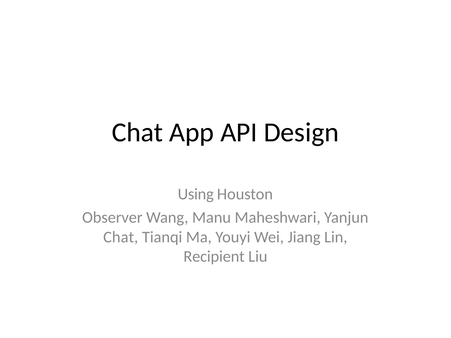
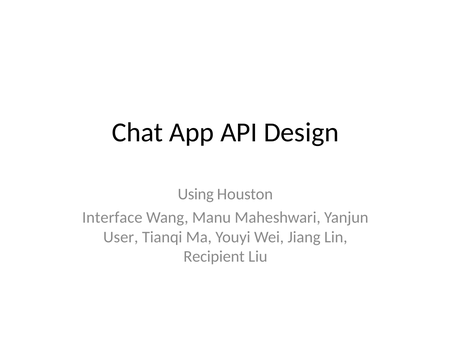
Observer: Observer -> Interface (112, 218)
Chat: Chat -> User (121, 237)
